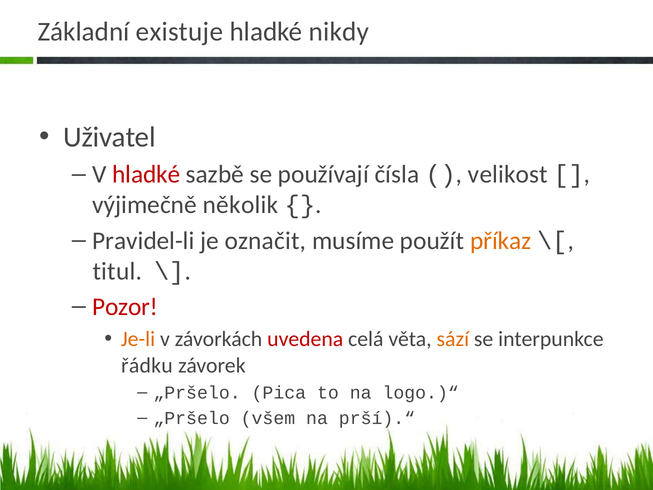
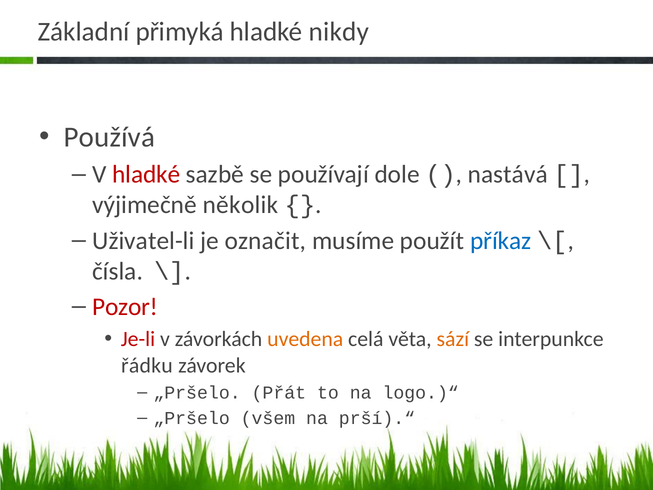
existuje: existuje -> přimyká (180, 32)
Uživatel: Uživatel -> Používá (109, 137)
čísla: čísla -> dole (397, 174)
velikost: velikost -> nastává (508, 174)
Pravidel-li: Pravidel-li -> Uživatel-li (143, 241)
příkaz colour: orange -> blue (501, 241)
titul: titul -> čísla (118, 271)
Je-li colour: orange -> red (138, 339)
uvedena colour: red -> orange (305, 339)
Pica: Pica -> Přát (279, 392)
